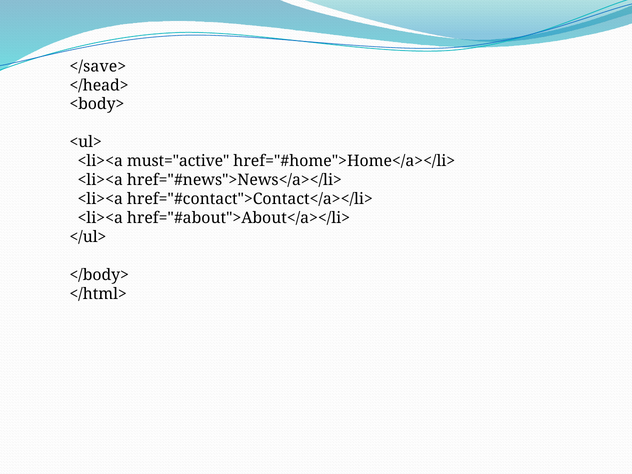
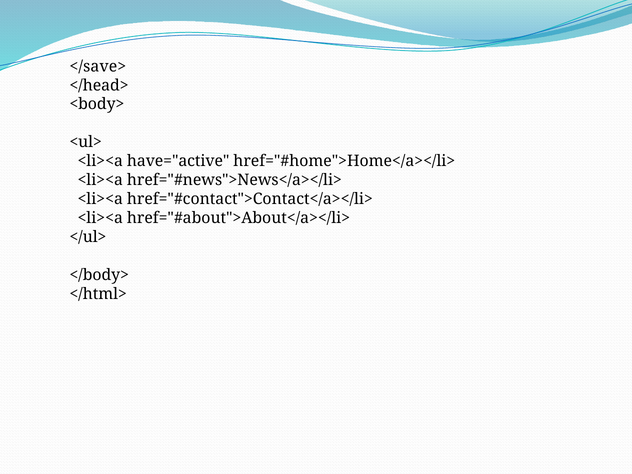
must="active: must="active -> have="active (178, 161)
